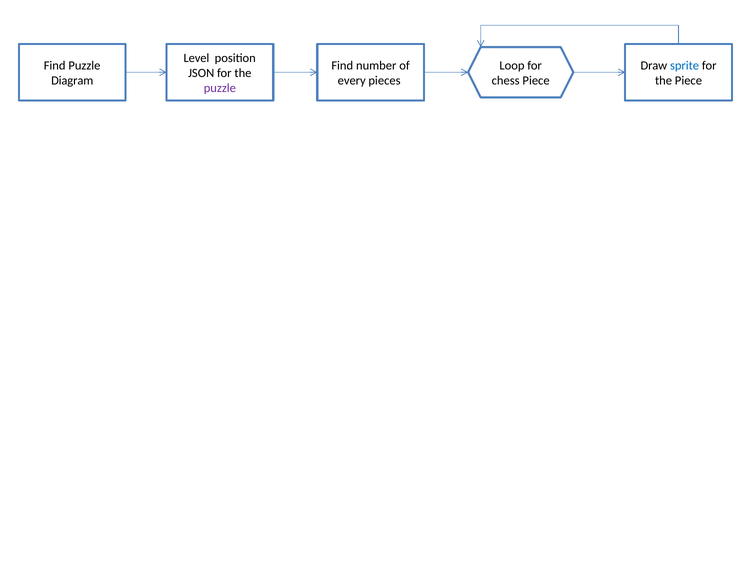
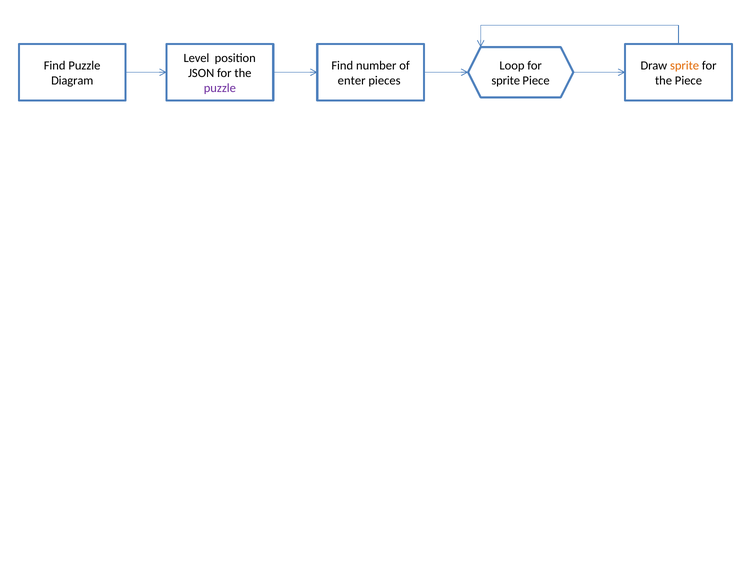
sprite colour: blue -> orange (685, 66)
every: every -> enter (352, 81)
chess: chess -> sprite (506, 81)
